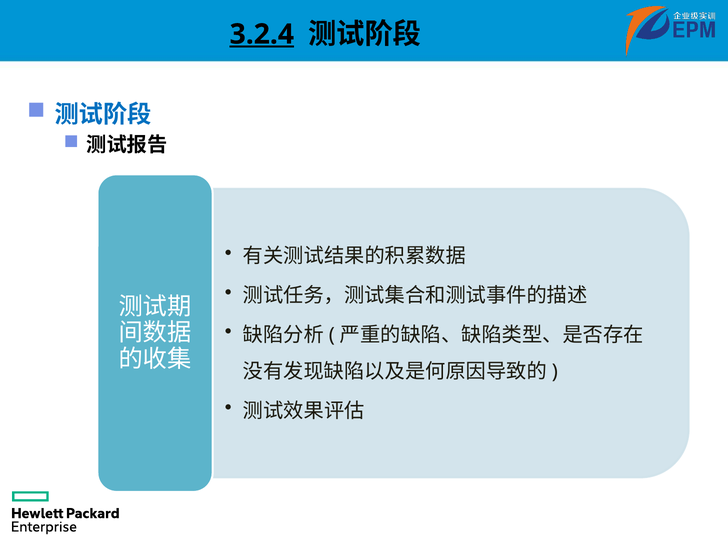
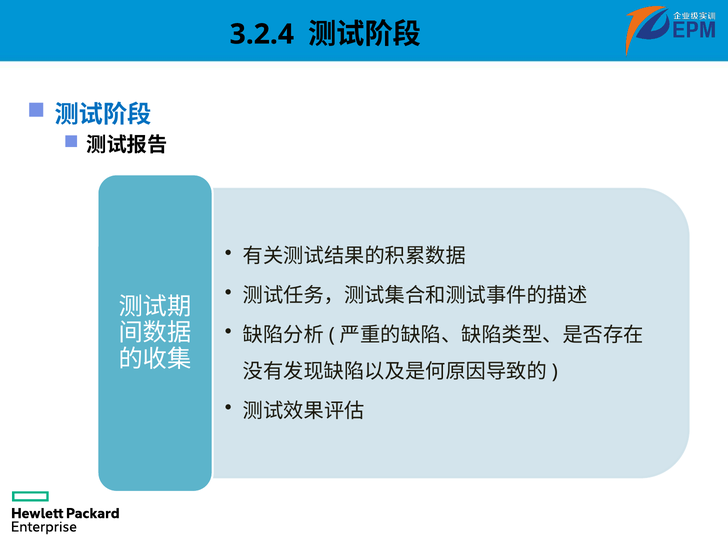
3.2.4 underline: present -> none (262, 34)
